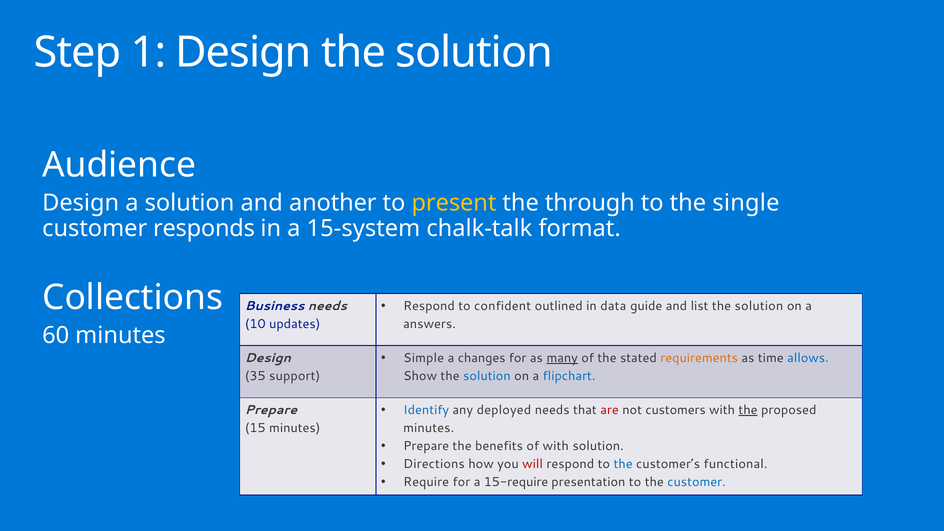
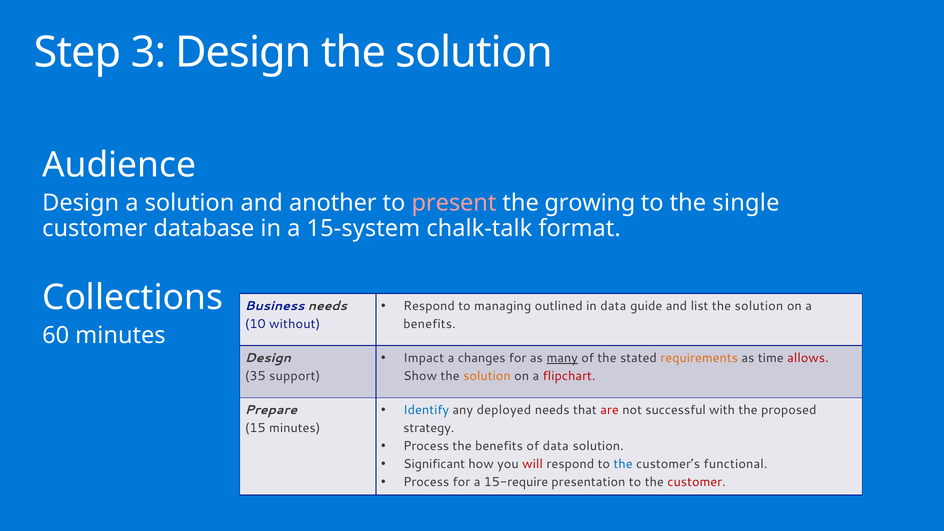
1: 1 -> 3 (149, 53)
present colour: yellow -> pink (454, 203)
through: through -> growing (590, 203)
responds: responds -> database (204, 228)
confident: confident -> managing (503, 306)
updates: updates -> without (295, 324)
answers: answers -> benefits (429, 324)
Simple: Simple -> Impact (424, 358)
allows colour: blue -> red (808, 358)
solution colour: blue -> orange (487, 376)
flipchart colour: blue -> red (569, 376)
customers: customers -> successful (676, 410)
the underline: present -> none (748, 410)
minutes: minutes -> strategy (429, 428)
Prepare: Prepare -> Process (426, 446)
of with: with -> data (556, 446)
Directions: Directions -> Significant (434, 464)
Require: Require -> Process (426, 482)
customer colour: blue -> red (697, 482)
